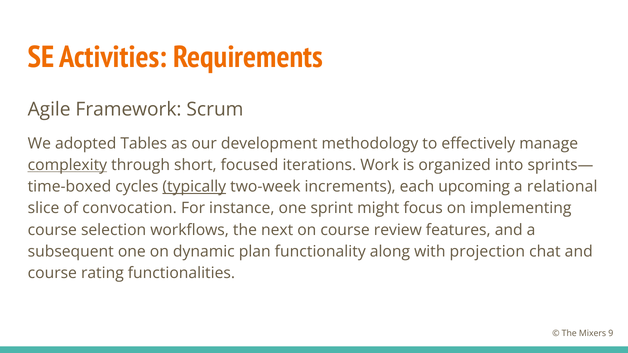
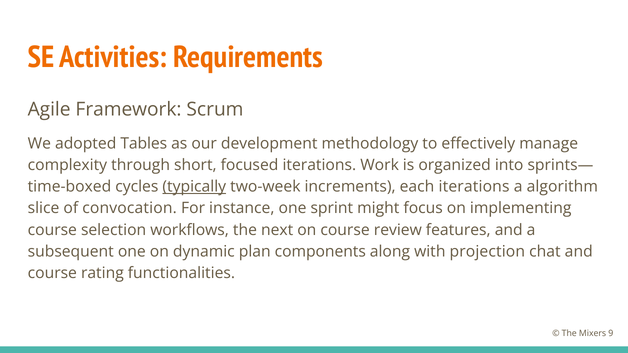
complexity underline: present -> none (67, 165)
each upcoming: upcoming -> iterations (474, 187)
relational: relational -> algorithm (562, 187)
functionality: functionality -> components (320, 252)
